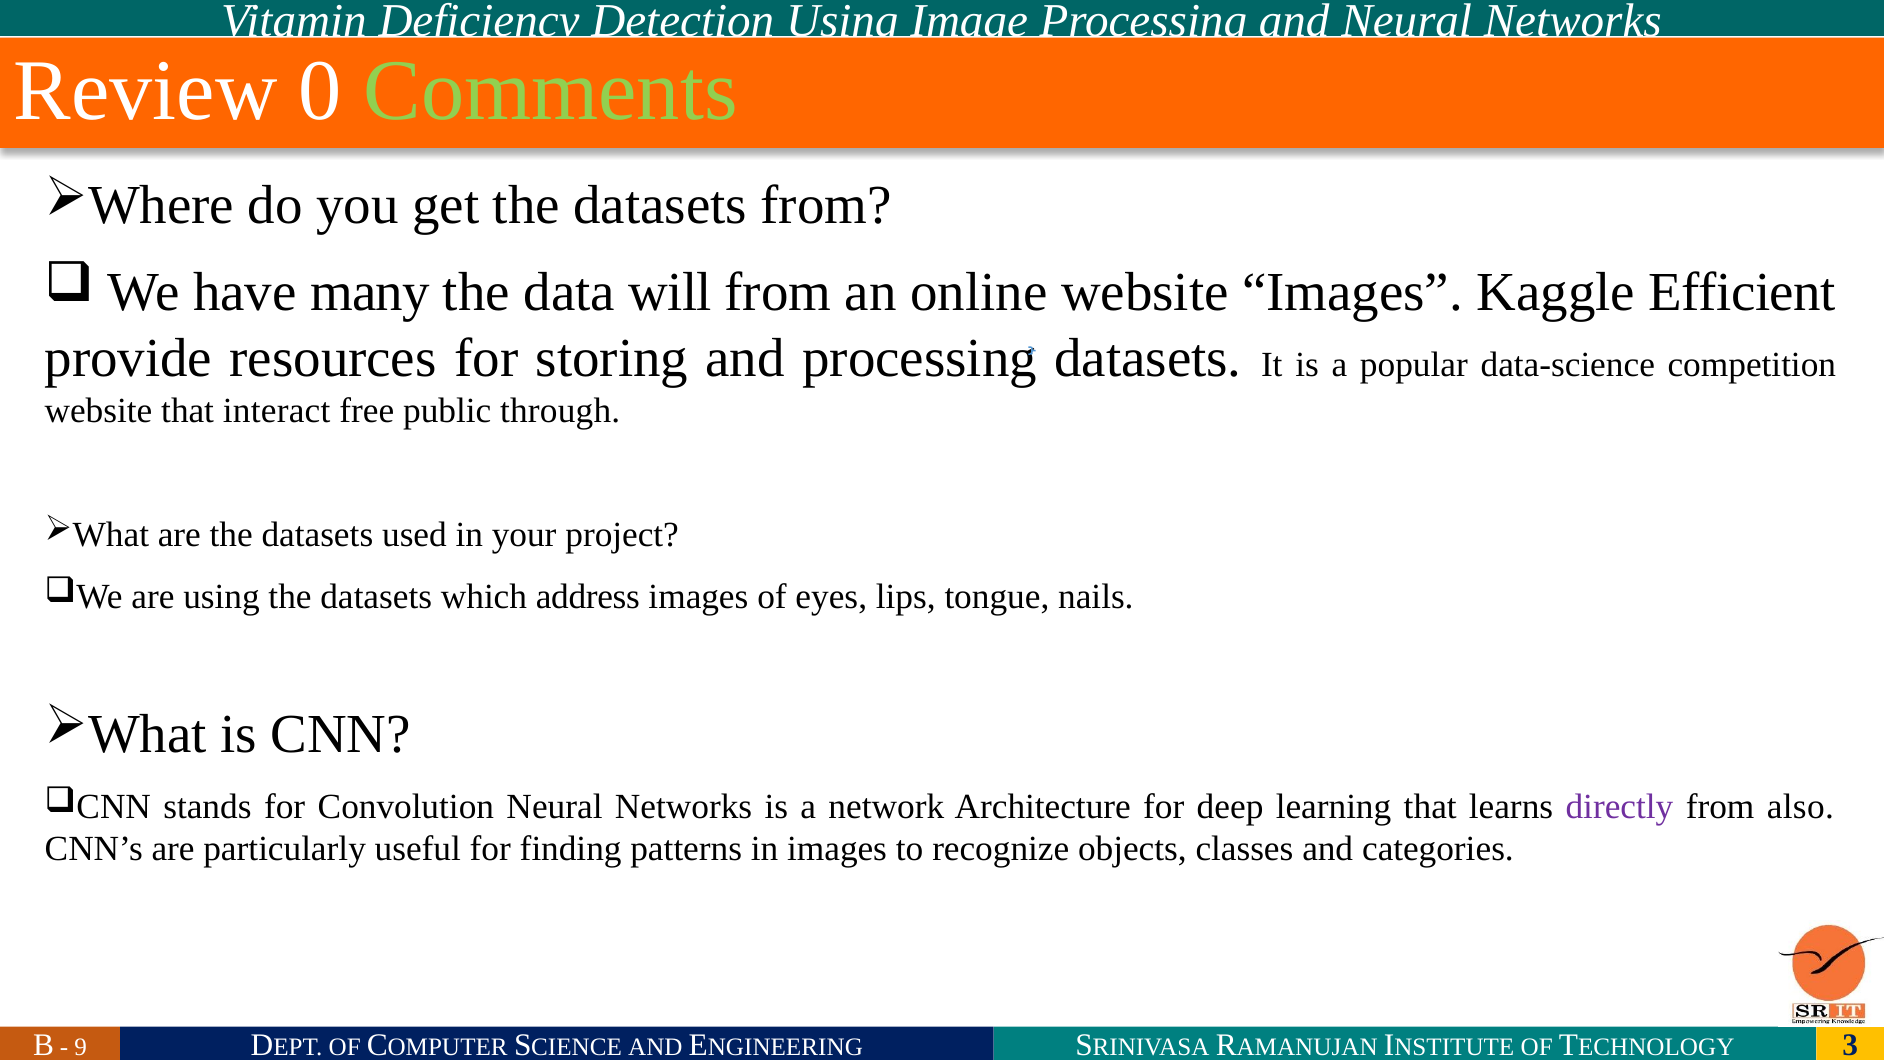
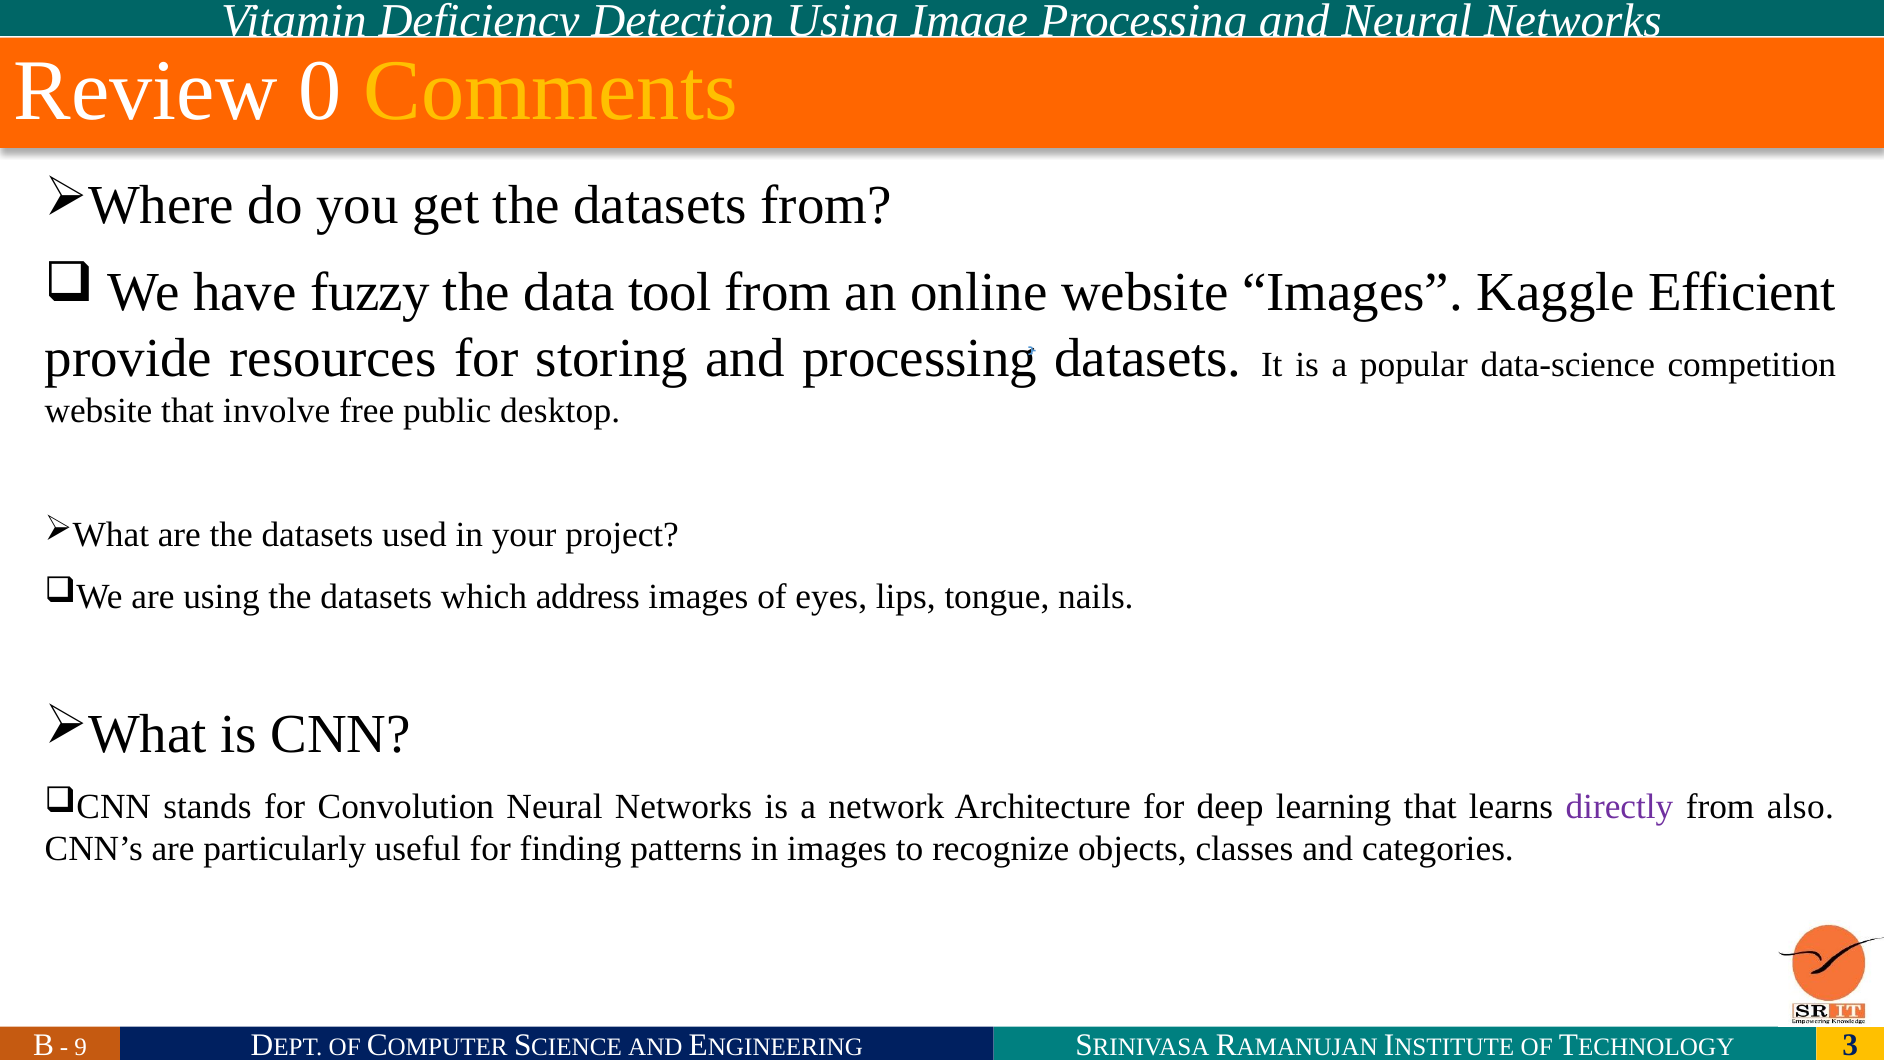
Comments colour: light green -> yellow (551, 91)
many: many -> fuzzy (370, 292)
will: will -> tool (670, 292)
interact: interact -> involve (277, 411)
through: through -> desktop (560, 411)
